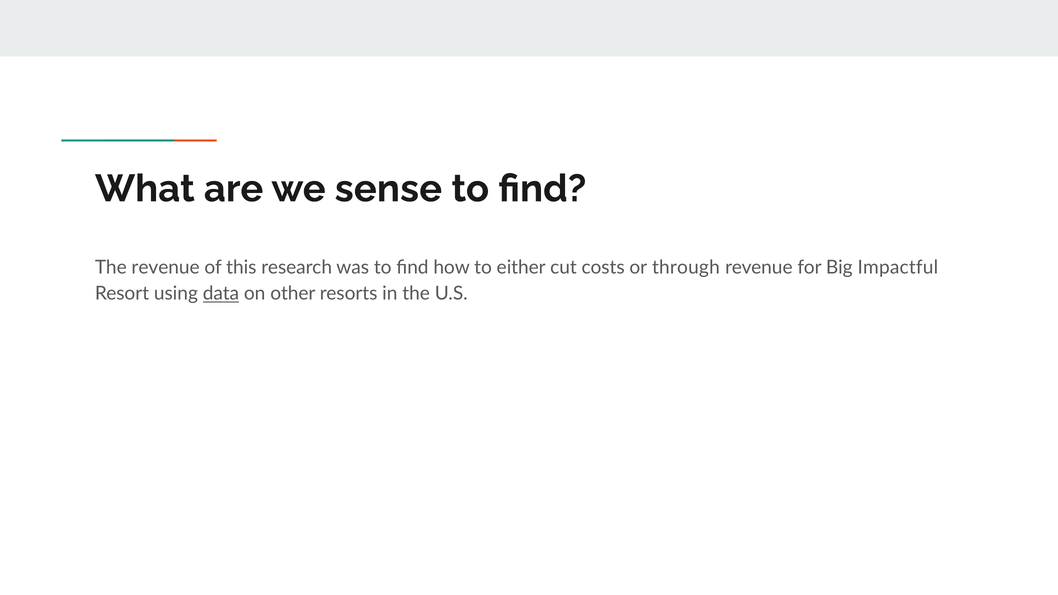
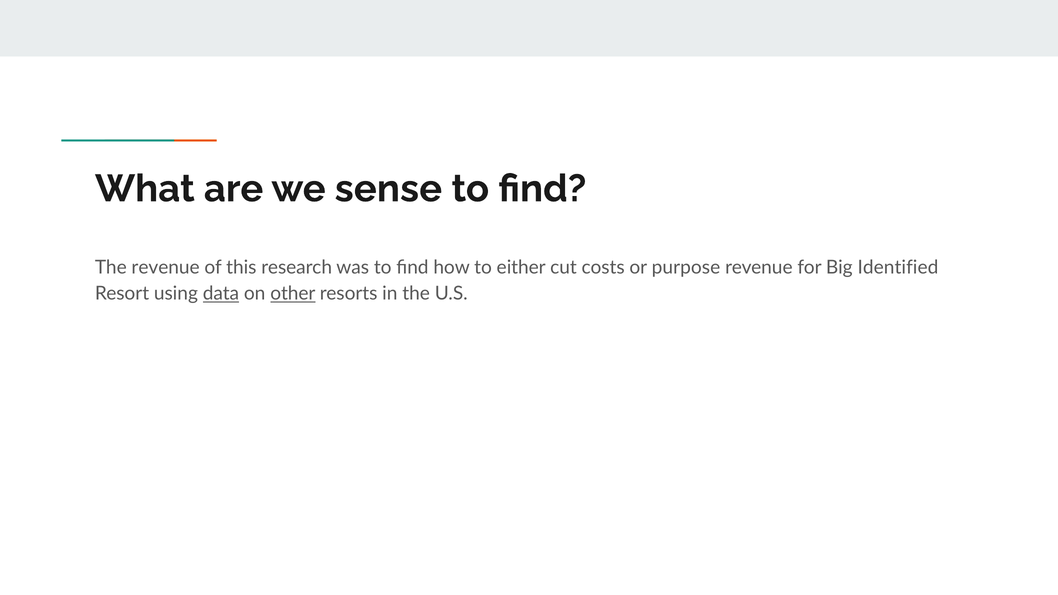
through: through -> purpose (686, 267)
Impactful: Impactful -> Identified (898, 267)
other underline: none -> present (293, 294)
